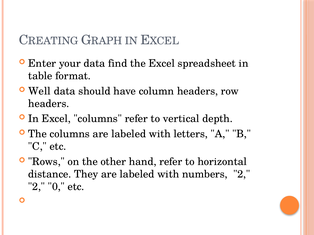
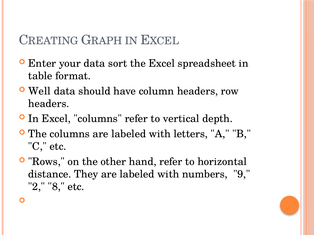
find: find -> sort (118, 64)
numbers 2: 2 -> 9 (242, 174)
0: 0 -> 8 (56, 187)
